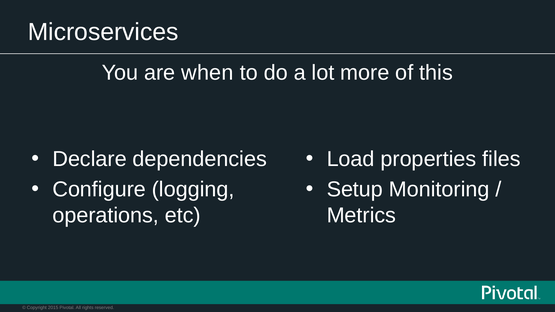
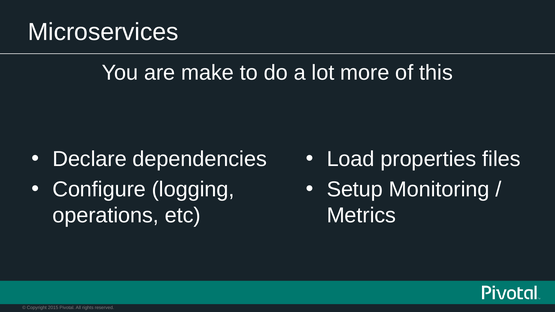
when: when -> make (208, 73)
